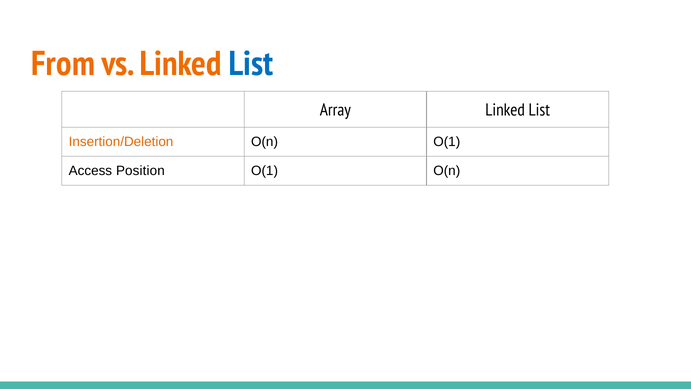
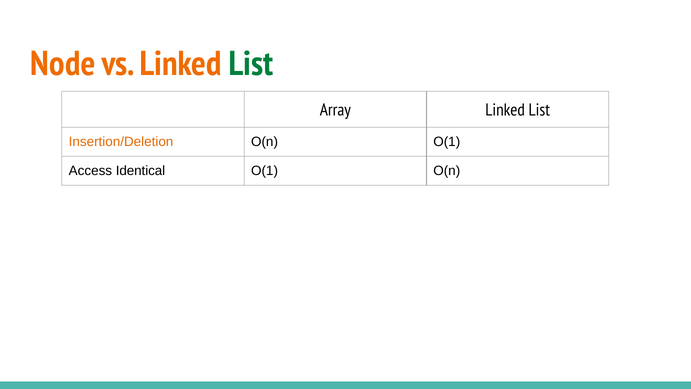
From: From -> Node (63, 64)
List colour: blue -> green (251, 64)
Position: Position -> Identical (140, 171)
